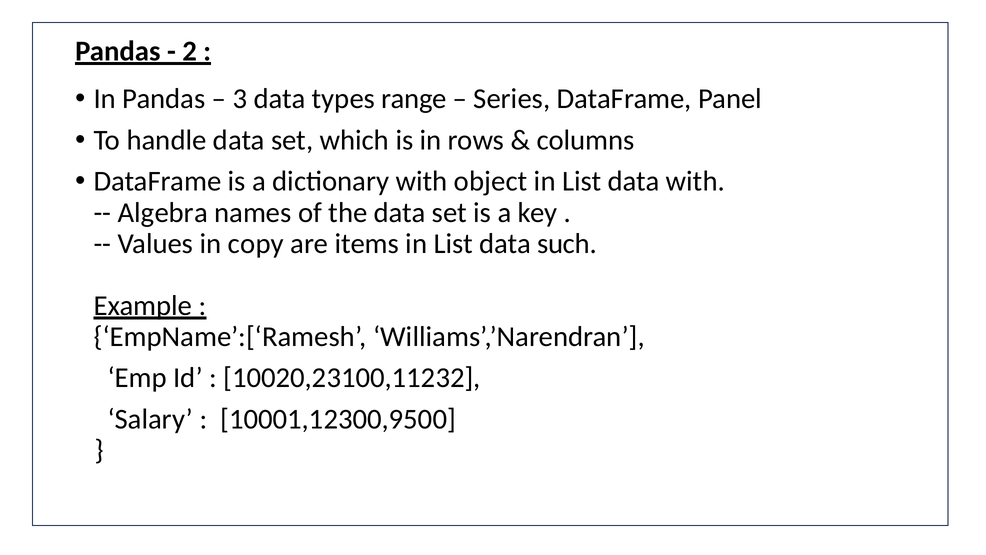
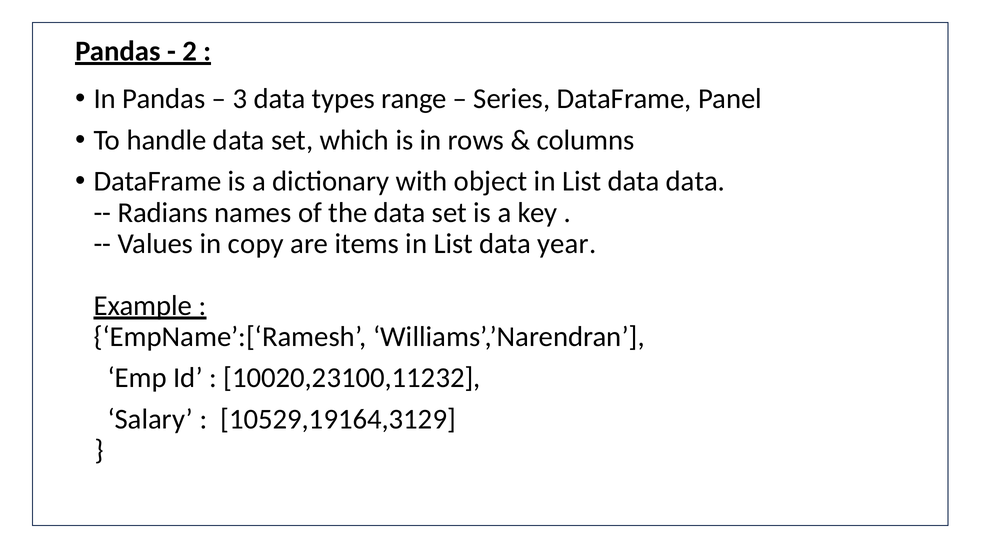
data with: with -> data (695, 181)
Algebra: Algebra -> Radians (163, 212)
such: such -> year (567, 243)
10001,12300,9500: 10001,12300,9500 -> 10529,19164,3129 (338, 419)
